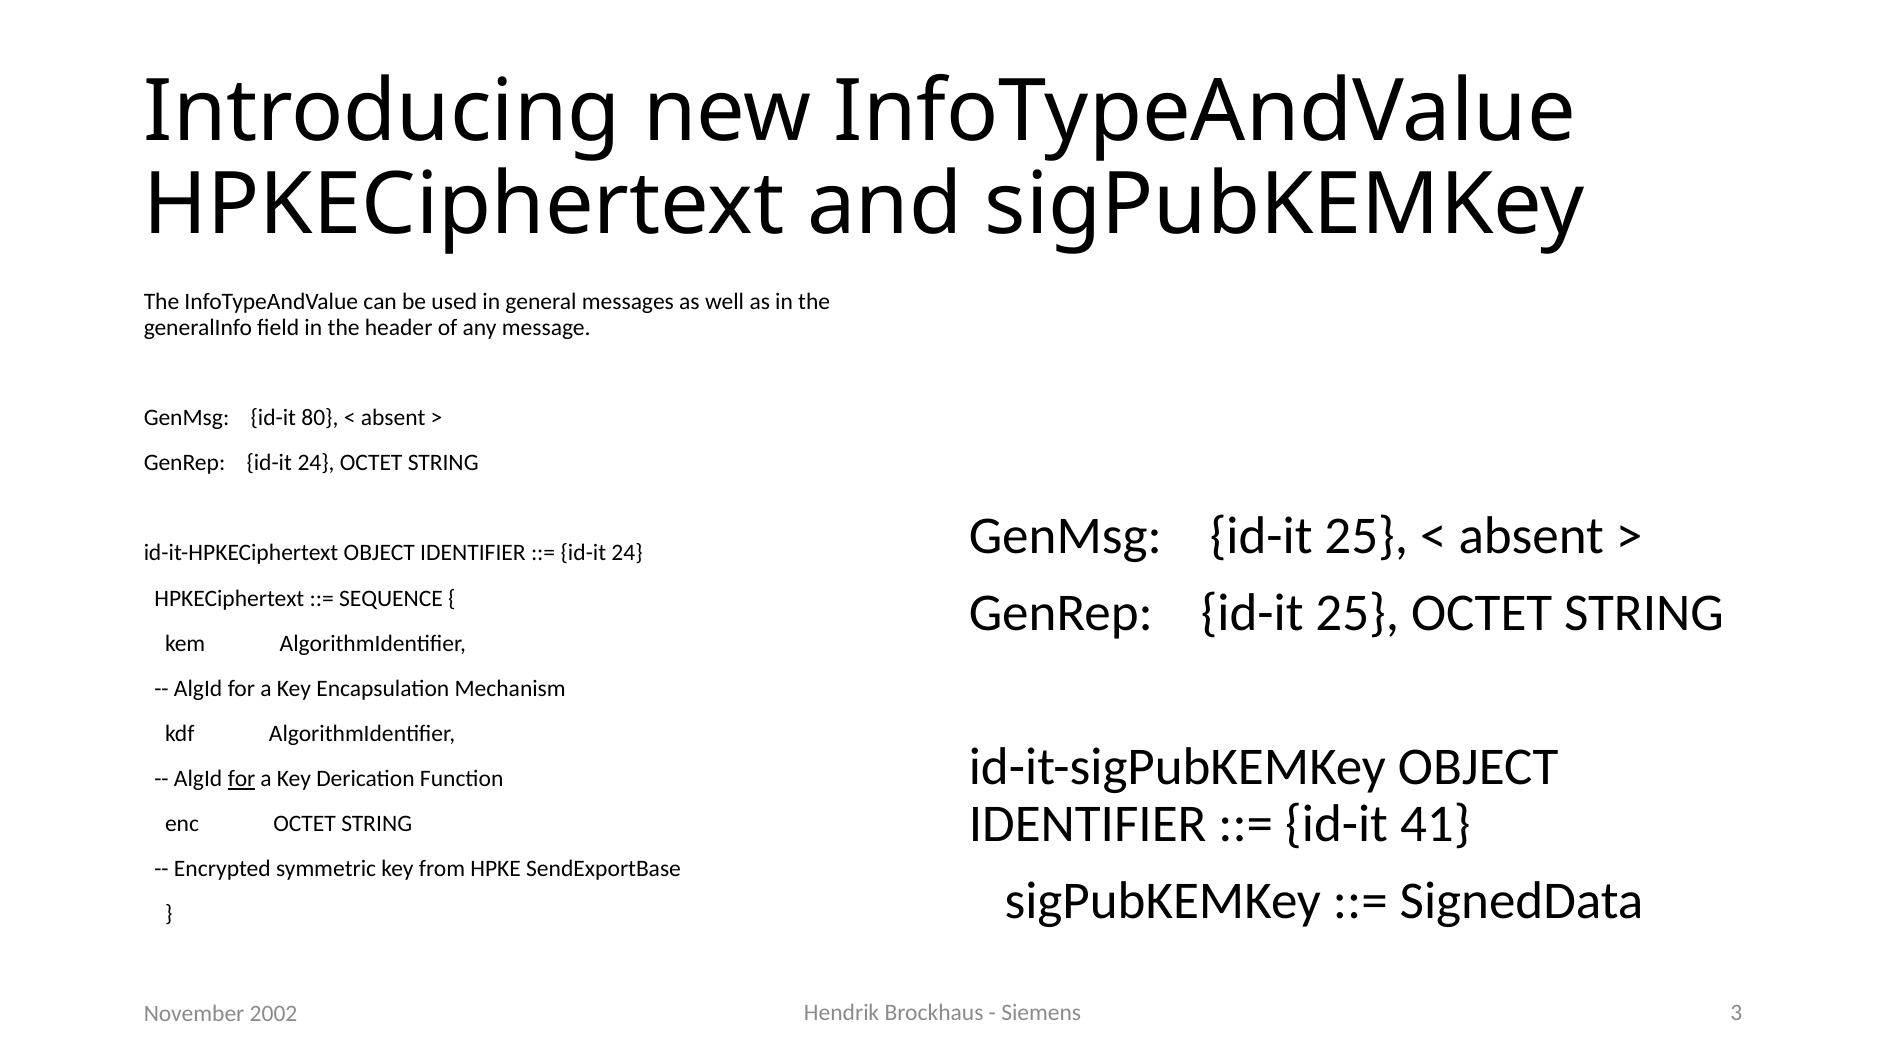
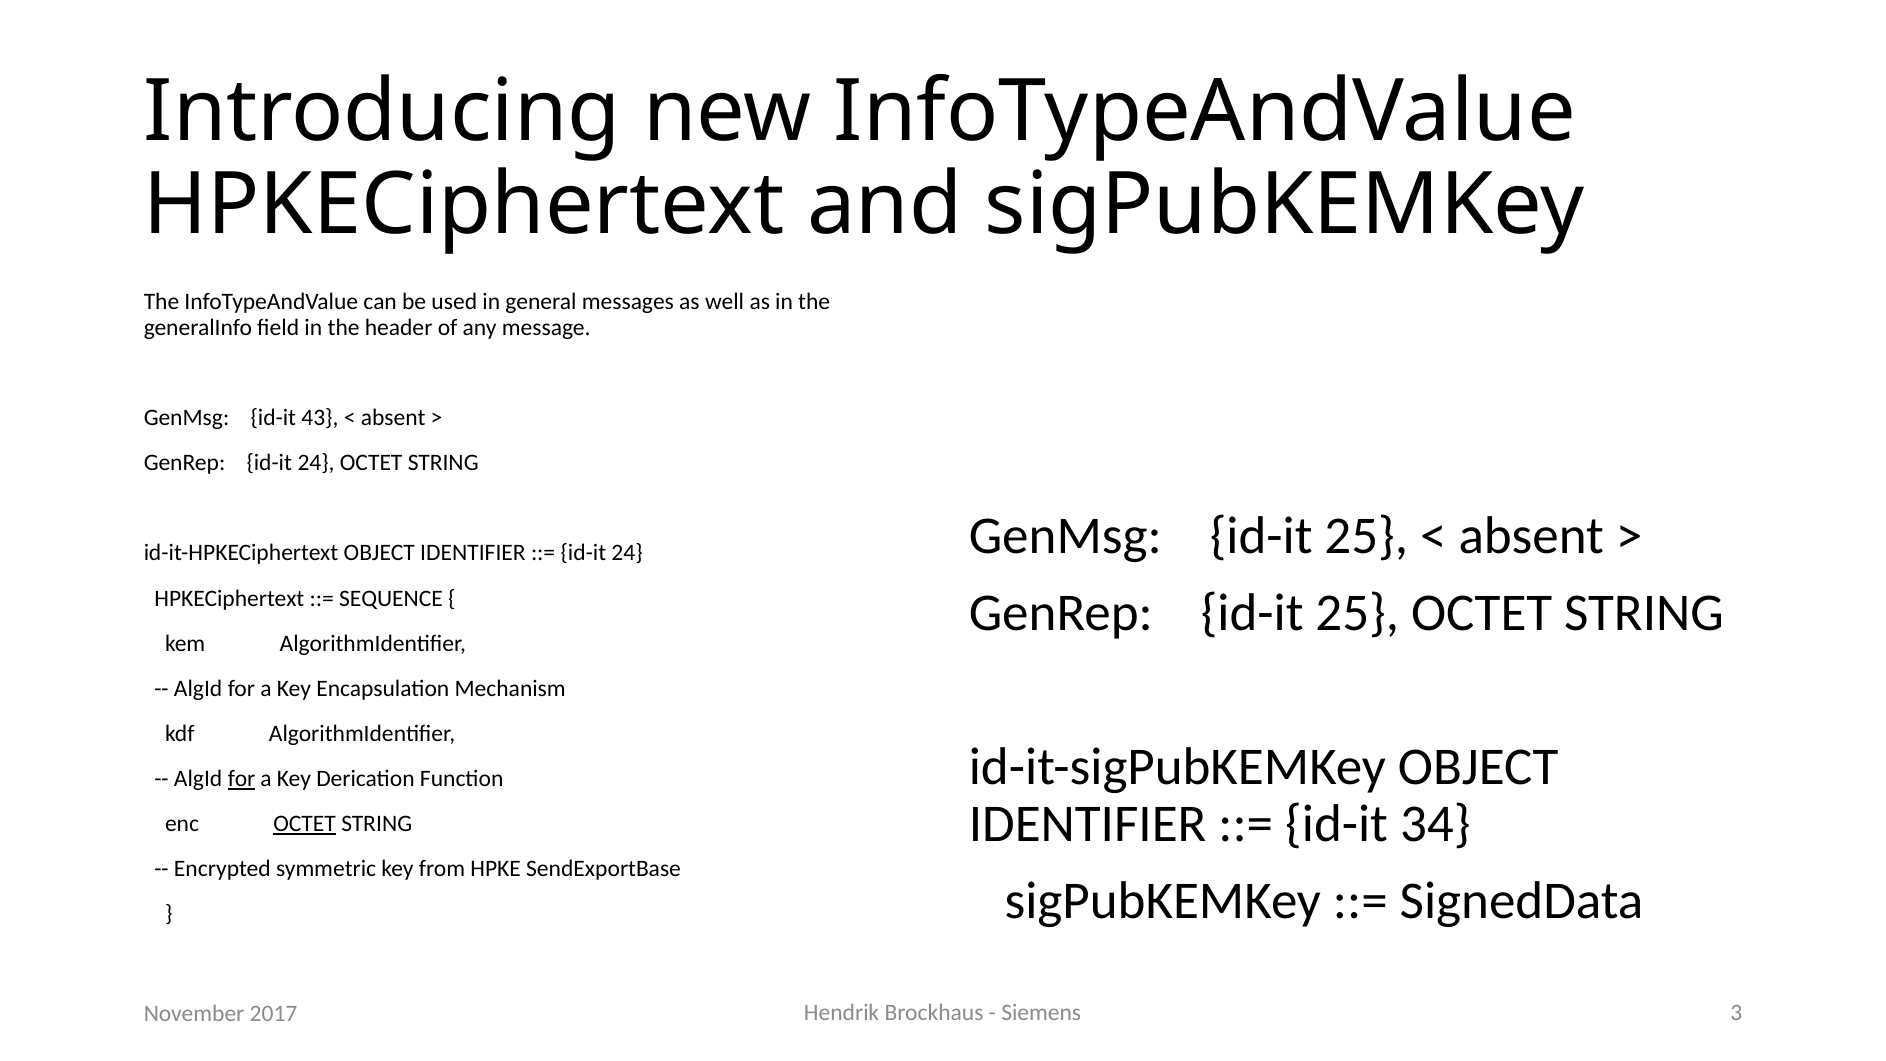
80: 80 -> 43 (320, 418)
41: 41 -> 34 (1435, 824)
OCTET underline: none -> present (305, 824)
2002: 2002 -> 2017 (274, 1013)
